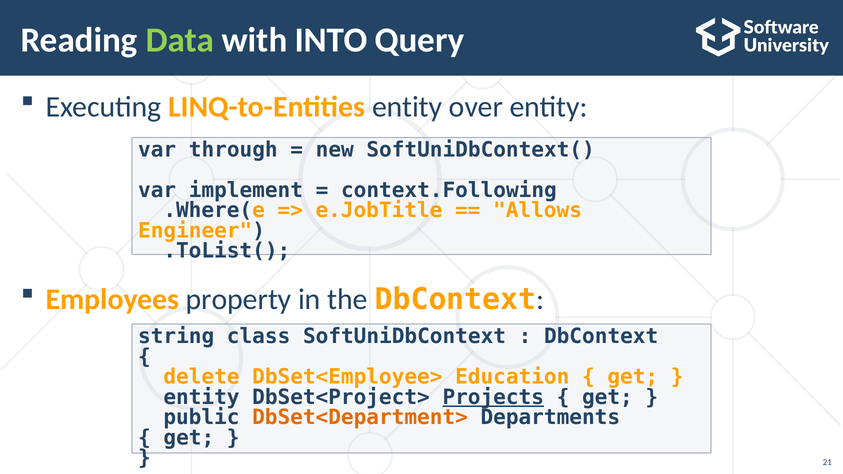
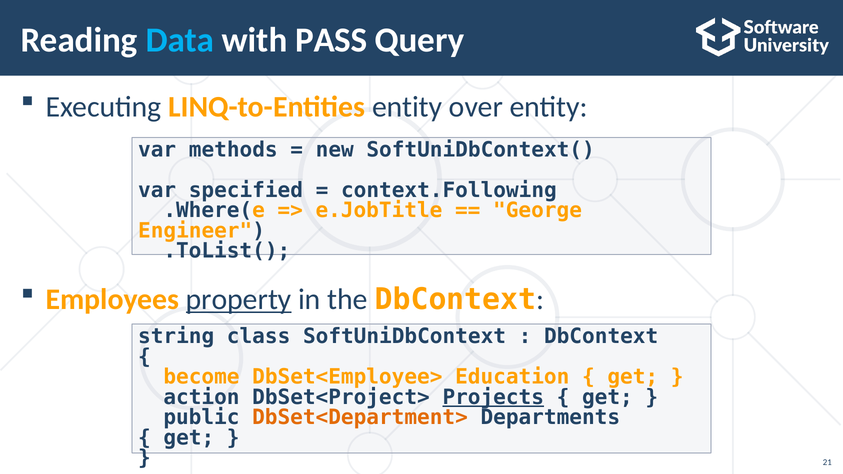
Data colour: light green -> light blue (180, 40)
INTO: INTO -> PASS (331, 40)
through: through -> methods (233, 150)
implement: implement -> specified (246, 190)
Allows: Allows -> George (538, 211)
property underline: none -> present (239, 300)
delete: delete -> become (201, 377)
entity: entity -> action (201, 397)
